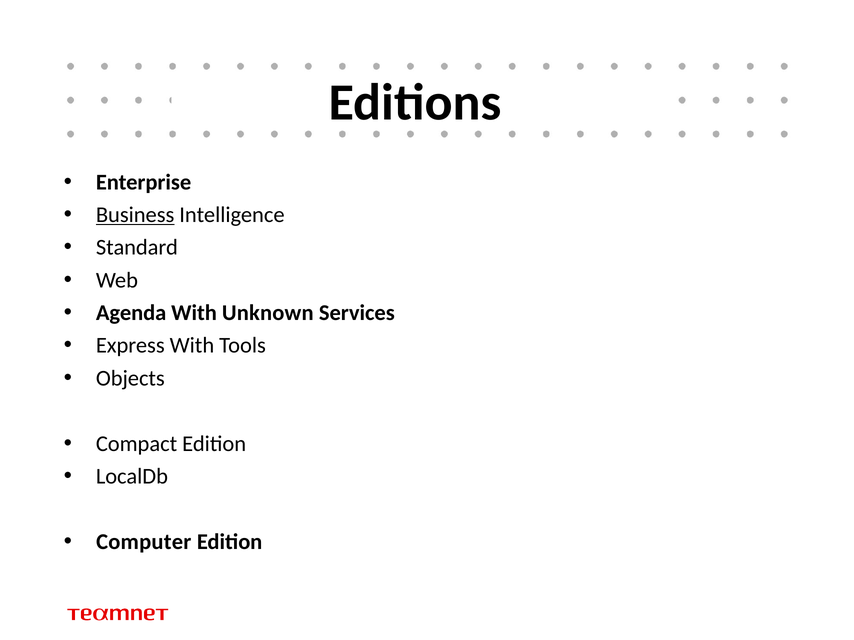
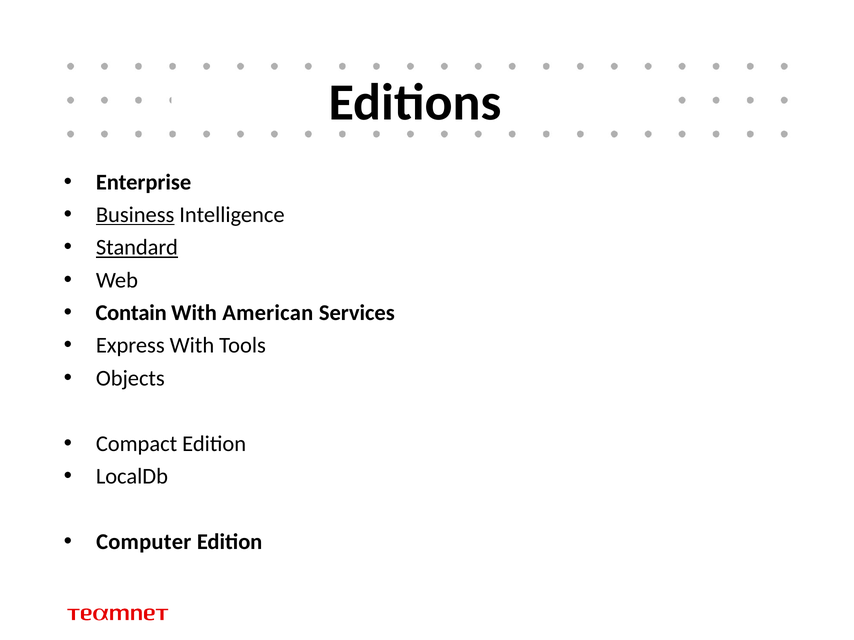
Standard underline: none -> present (137, 248)
Agenda: Agenda -> Contain (131, 313)
Unknown: Unknown -> American (268, 313)
